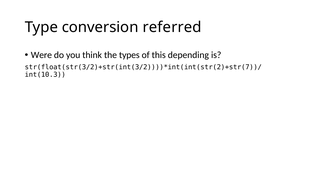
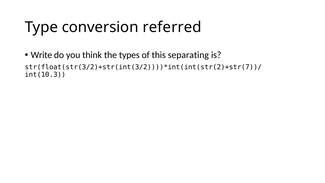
Were: Were -> Write (41, 55)
depending: depending -> separating (188, 55)
